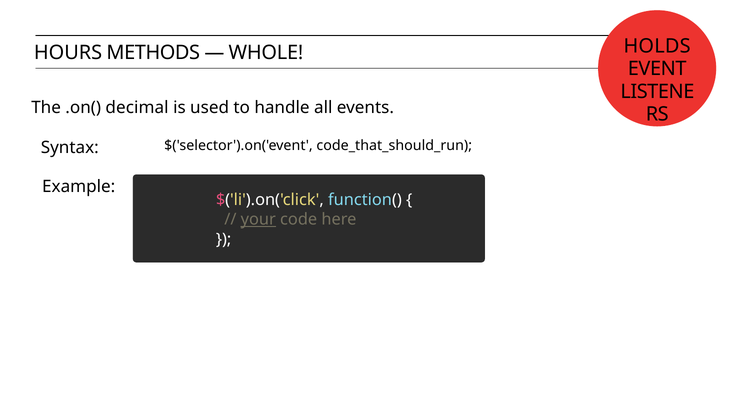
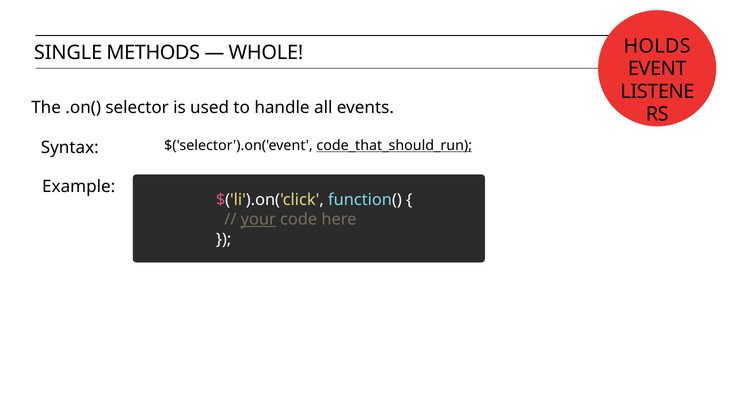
HOURS: HOURS -> SINGLE (68, 53)
decimal: decimal -> selector (137, 108)
code_that_should_run underline: none -> present (394, 146)
